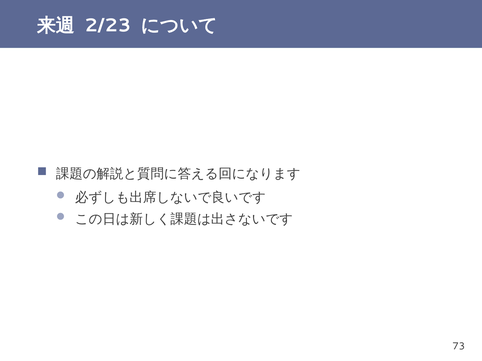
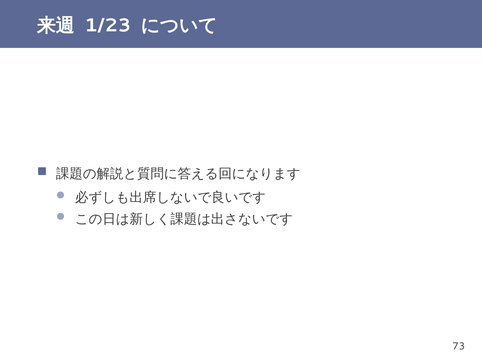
2/23: 2/23 -> 1/23 (108, 25)
